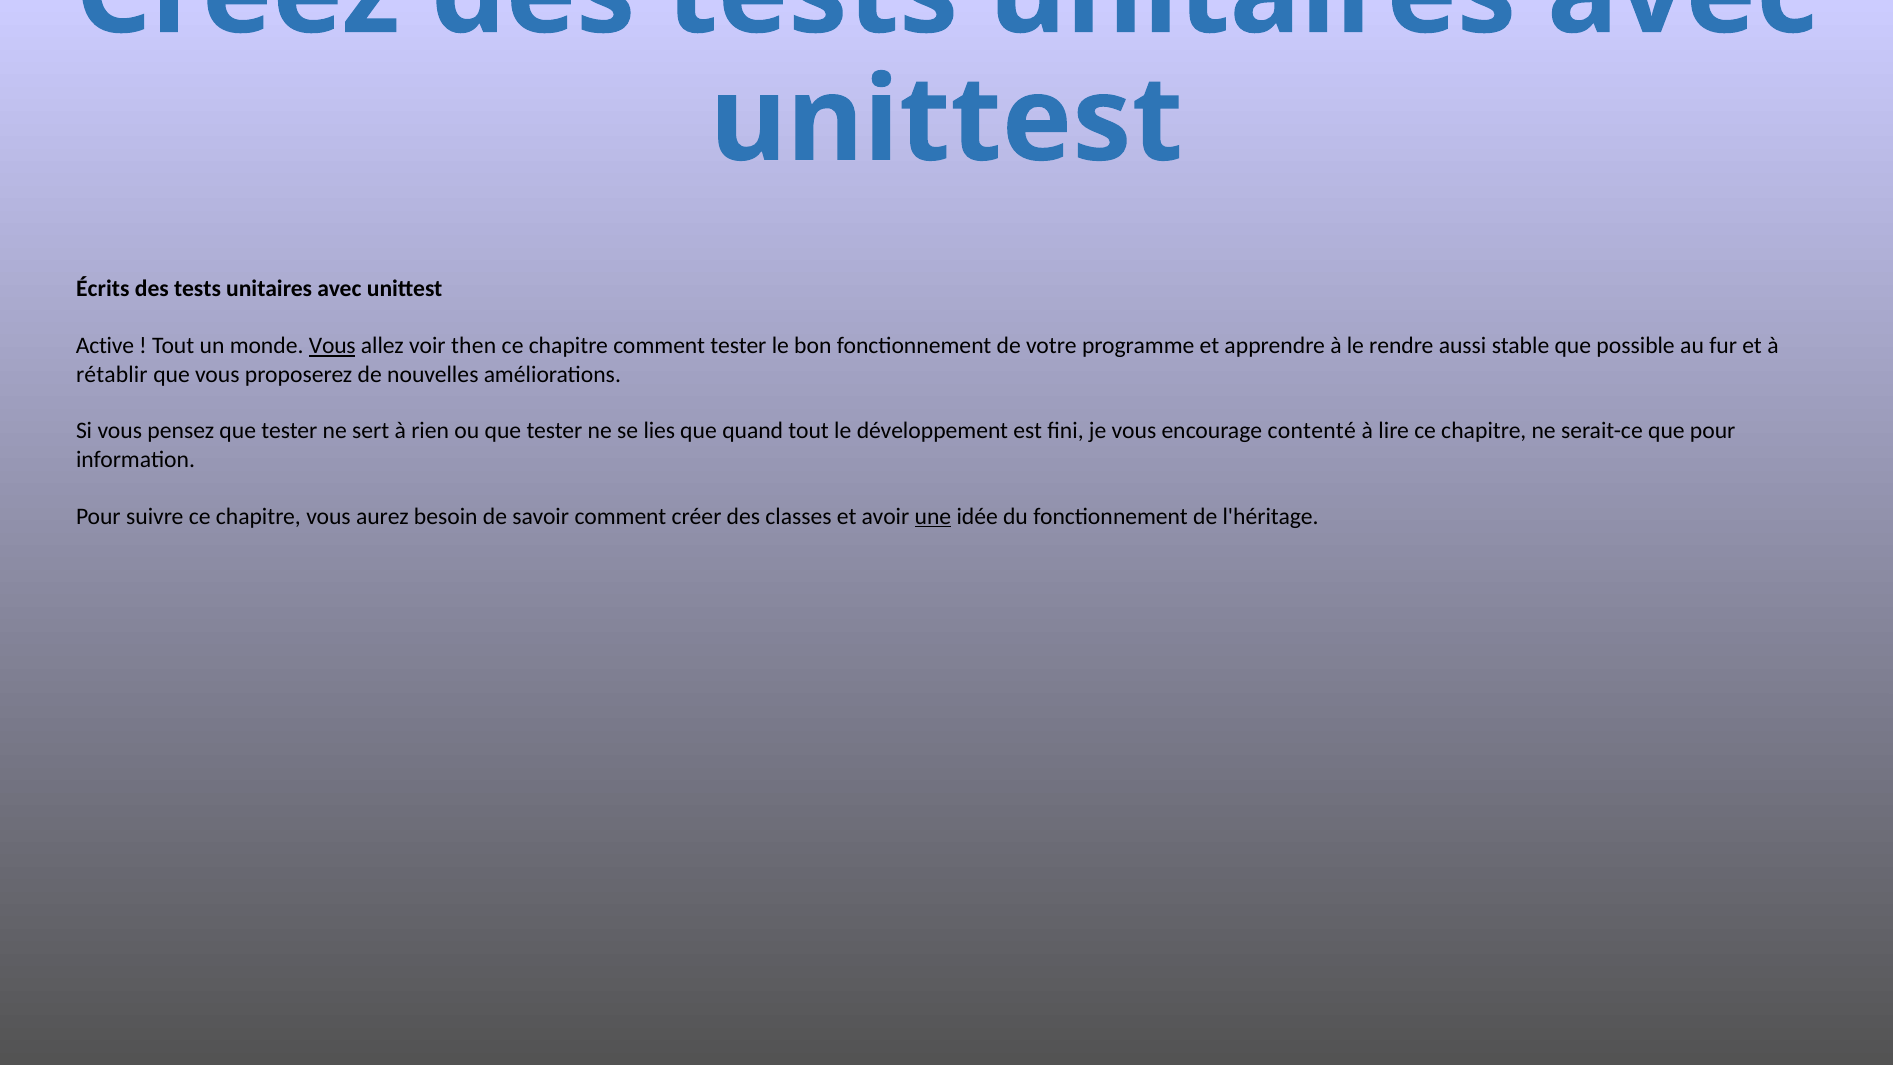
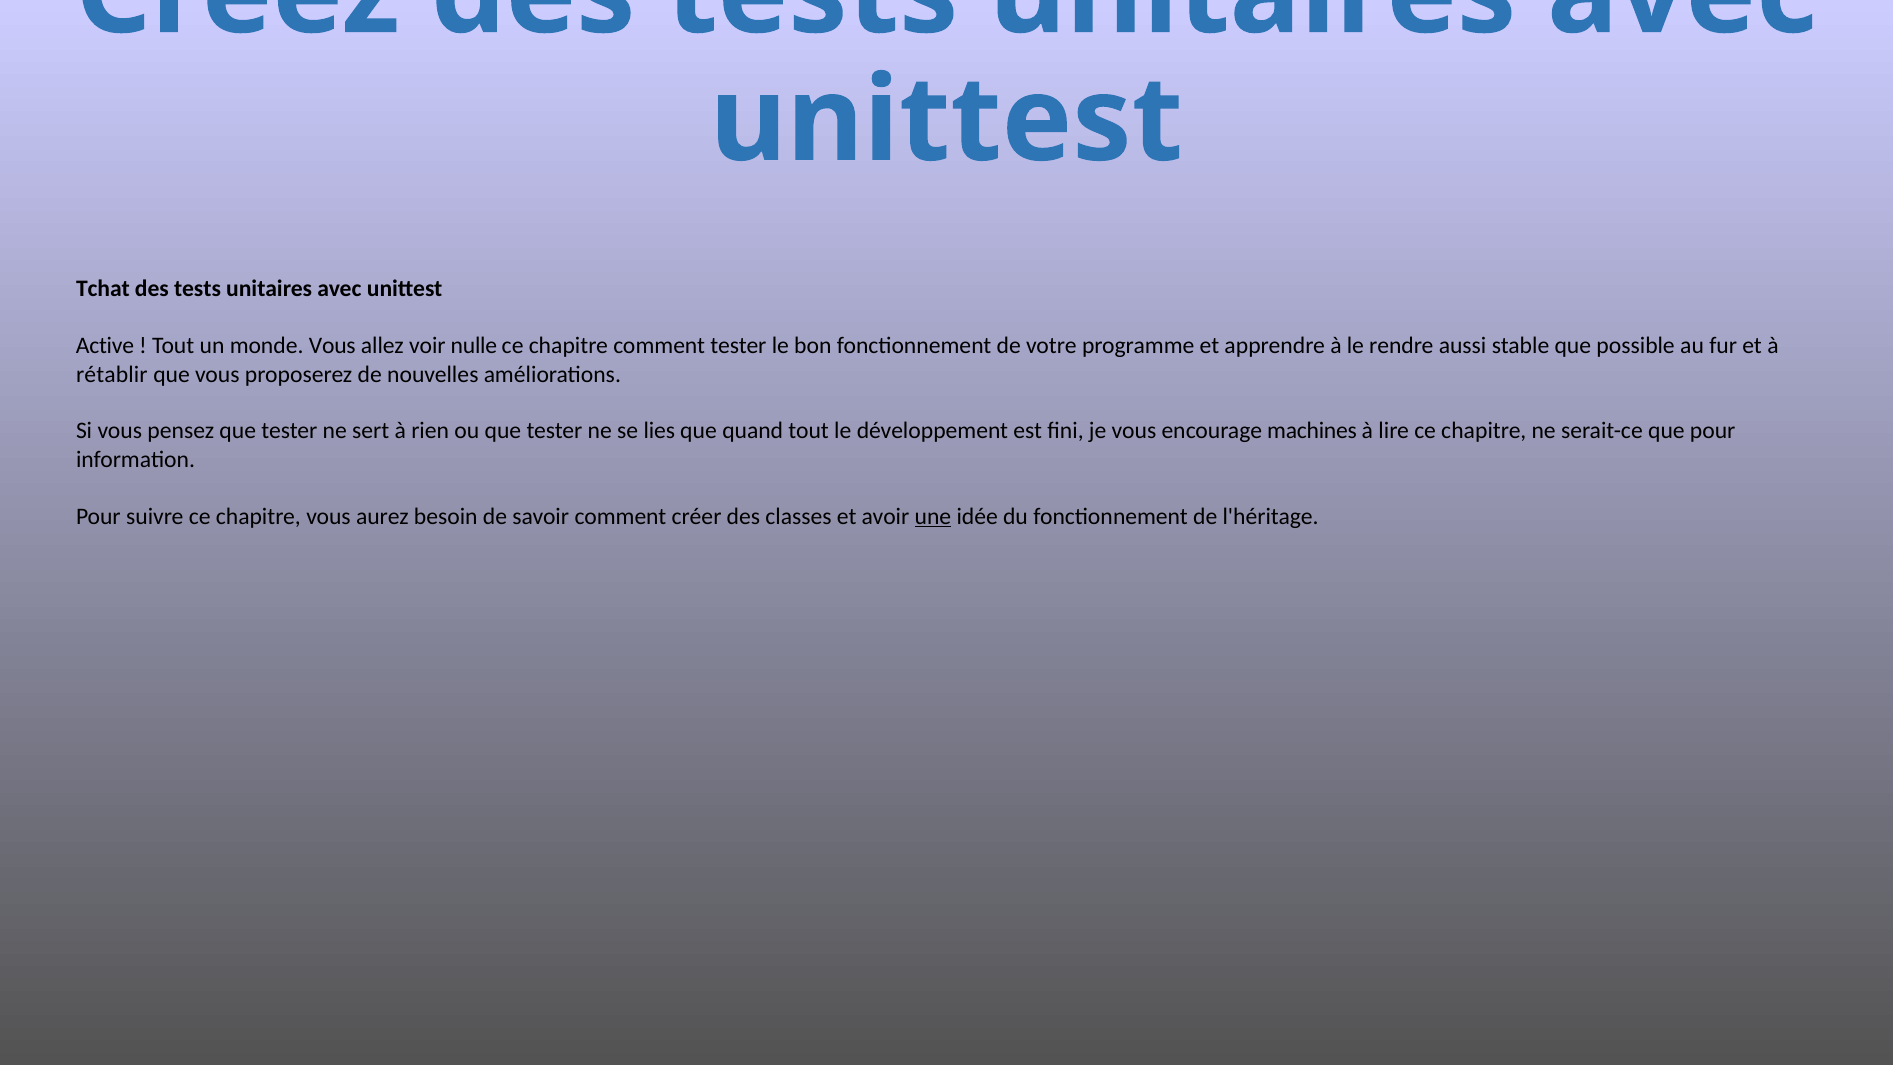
Écrits: Écrits -> Tchat (103, 289)
Vous underline: present -> none (332, 346)
then: then -> nulle (474, 346)
contenté: contenté -> machines (1312, 431)
